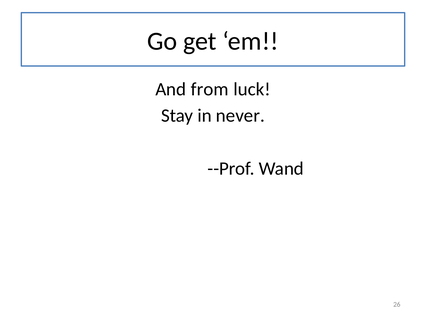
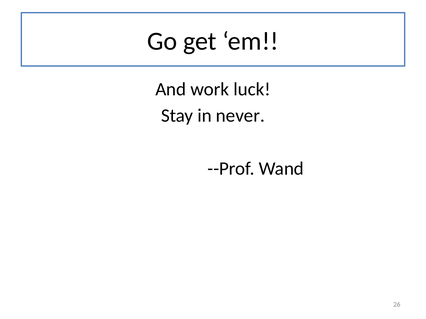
from: from -> work (210, 89)
